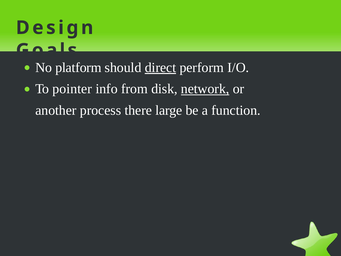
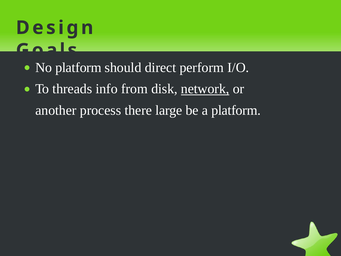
direct underline: present -> none (160, 67)
pointer: pointer -> threads (72, 89)
a function: function -> platform (236, 110)
